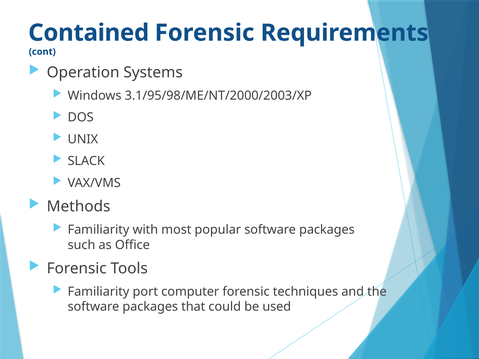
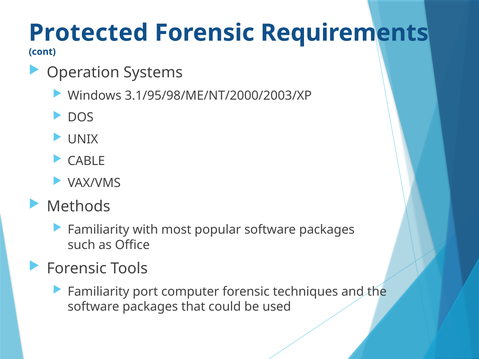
Contained: Contained -> Protected (88, 33)
SLACK: SLACK -> CABLE (86, 161)
